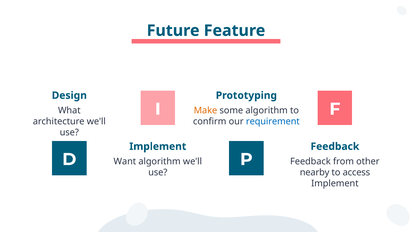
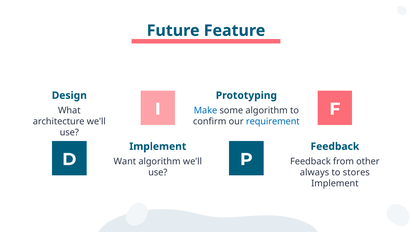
Make colour: orange -> blue (205, 110)
nearby: nearby -> always (315, 172)
access: access -> stores (356, 172)
